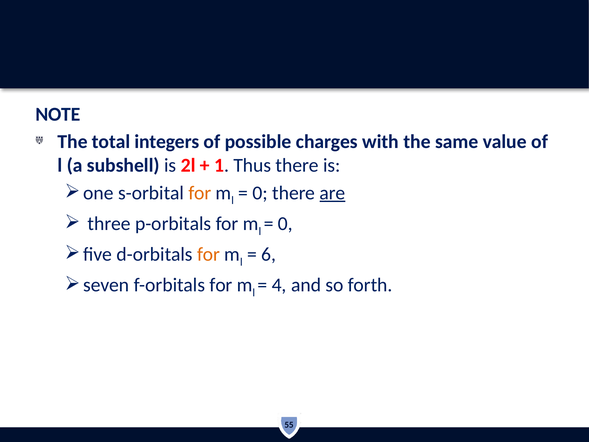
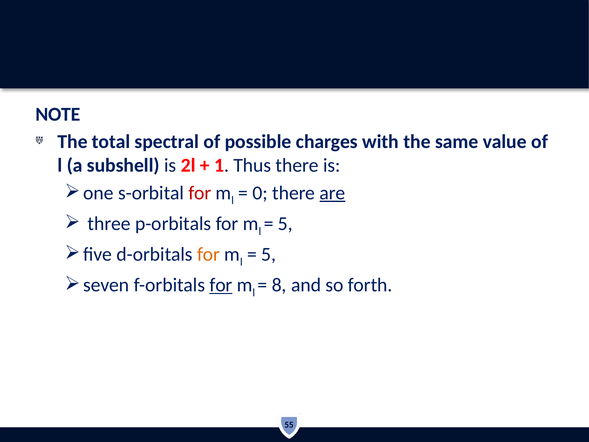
integers: integers -> spectral (167, 142)
for colour: orange -> red (200, 193)
0: 0 -> 5 (285, 224)
6: 6 -> 5 (269, 254)
for underline: none -> present (221, 285)
4: 4 -> 8 (279, 285)
